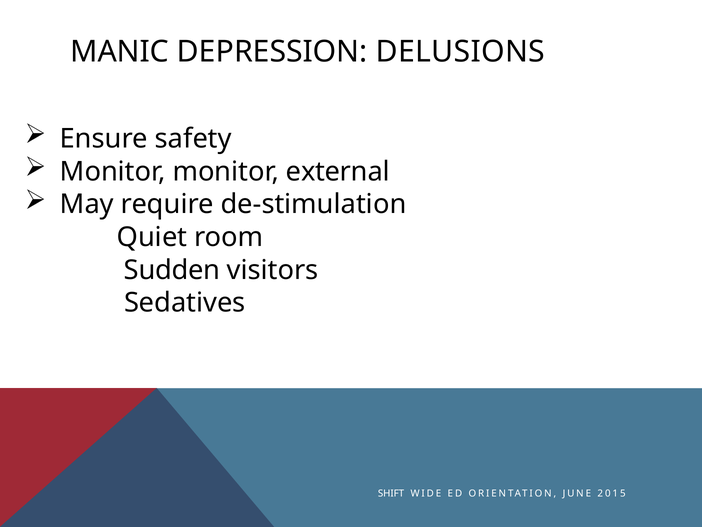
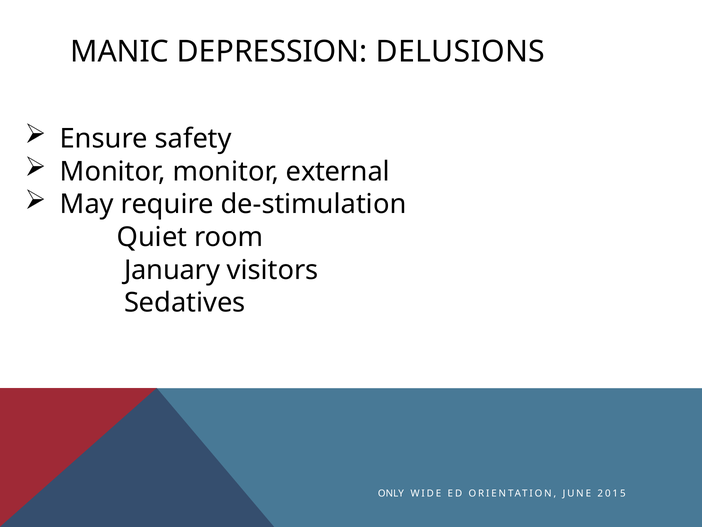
Sudden: Sudden -> January (172, 270)
SHIFT: SHIFT -> ONLY (391, 493)
